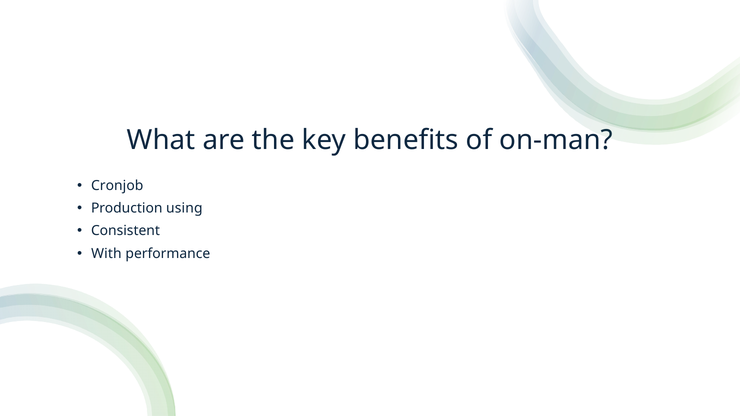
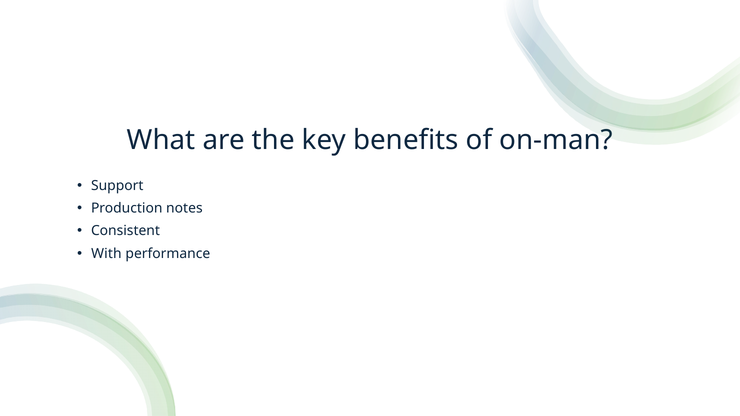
Cronjob: Cronjob -> Support (117, 186)
using: using -> notes (184, 208)
